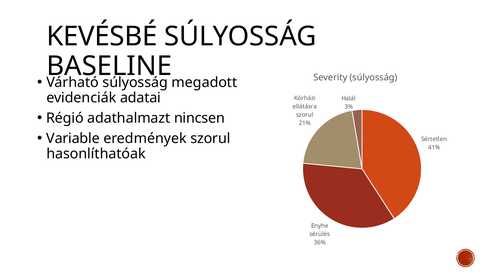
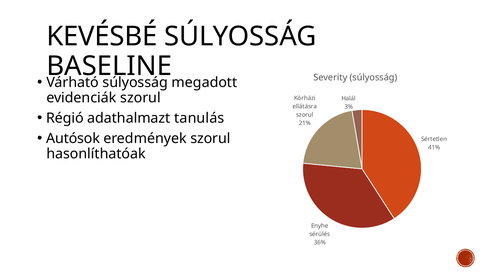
evidenciák adatai: adatai -> szorul (140, 98)
nincsen: nincsen -> tanulás (199, 118)
Variable: Variable -> Autósok (73, 139)
